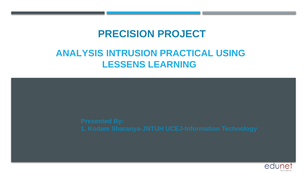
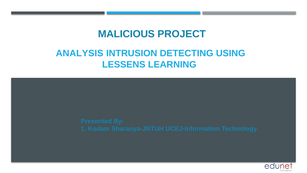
PRECISION: PRECISION -> MALICIOUS (126, 34)
PRACTICAL: PRACTICAL -> DETECTING (187, 53)
